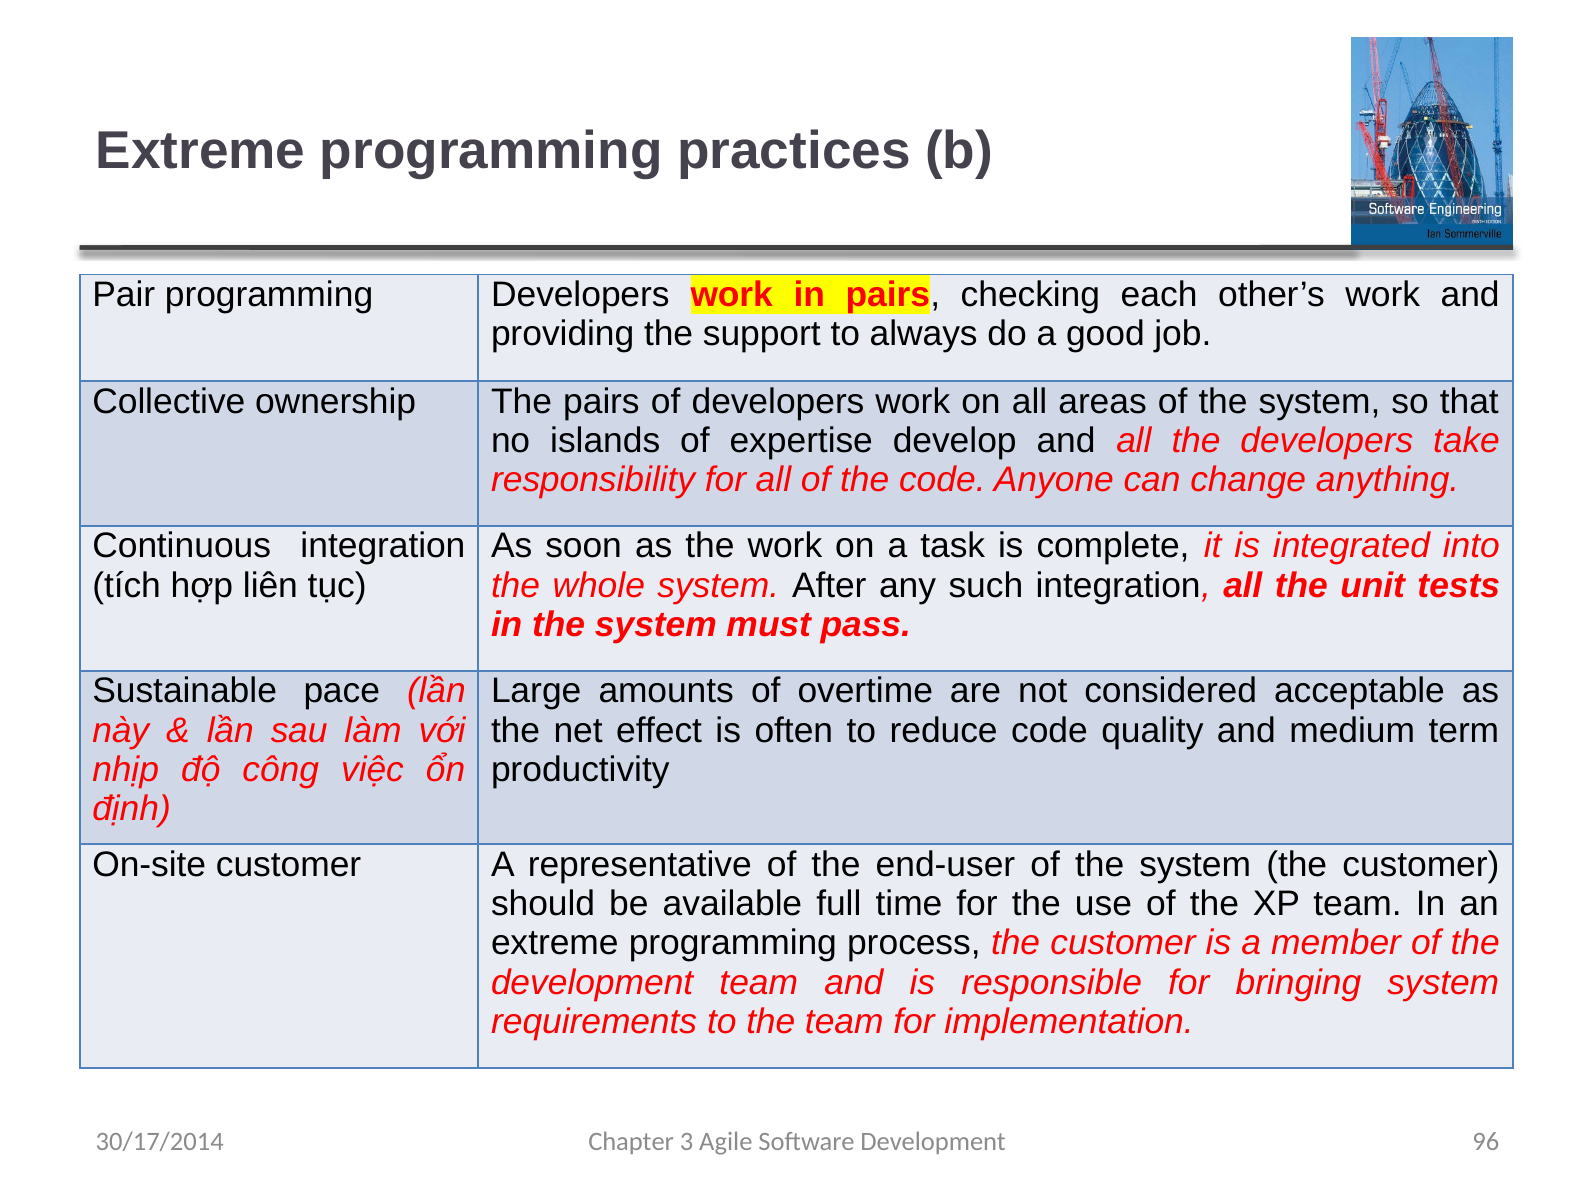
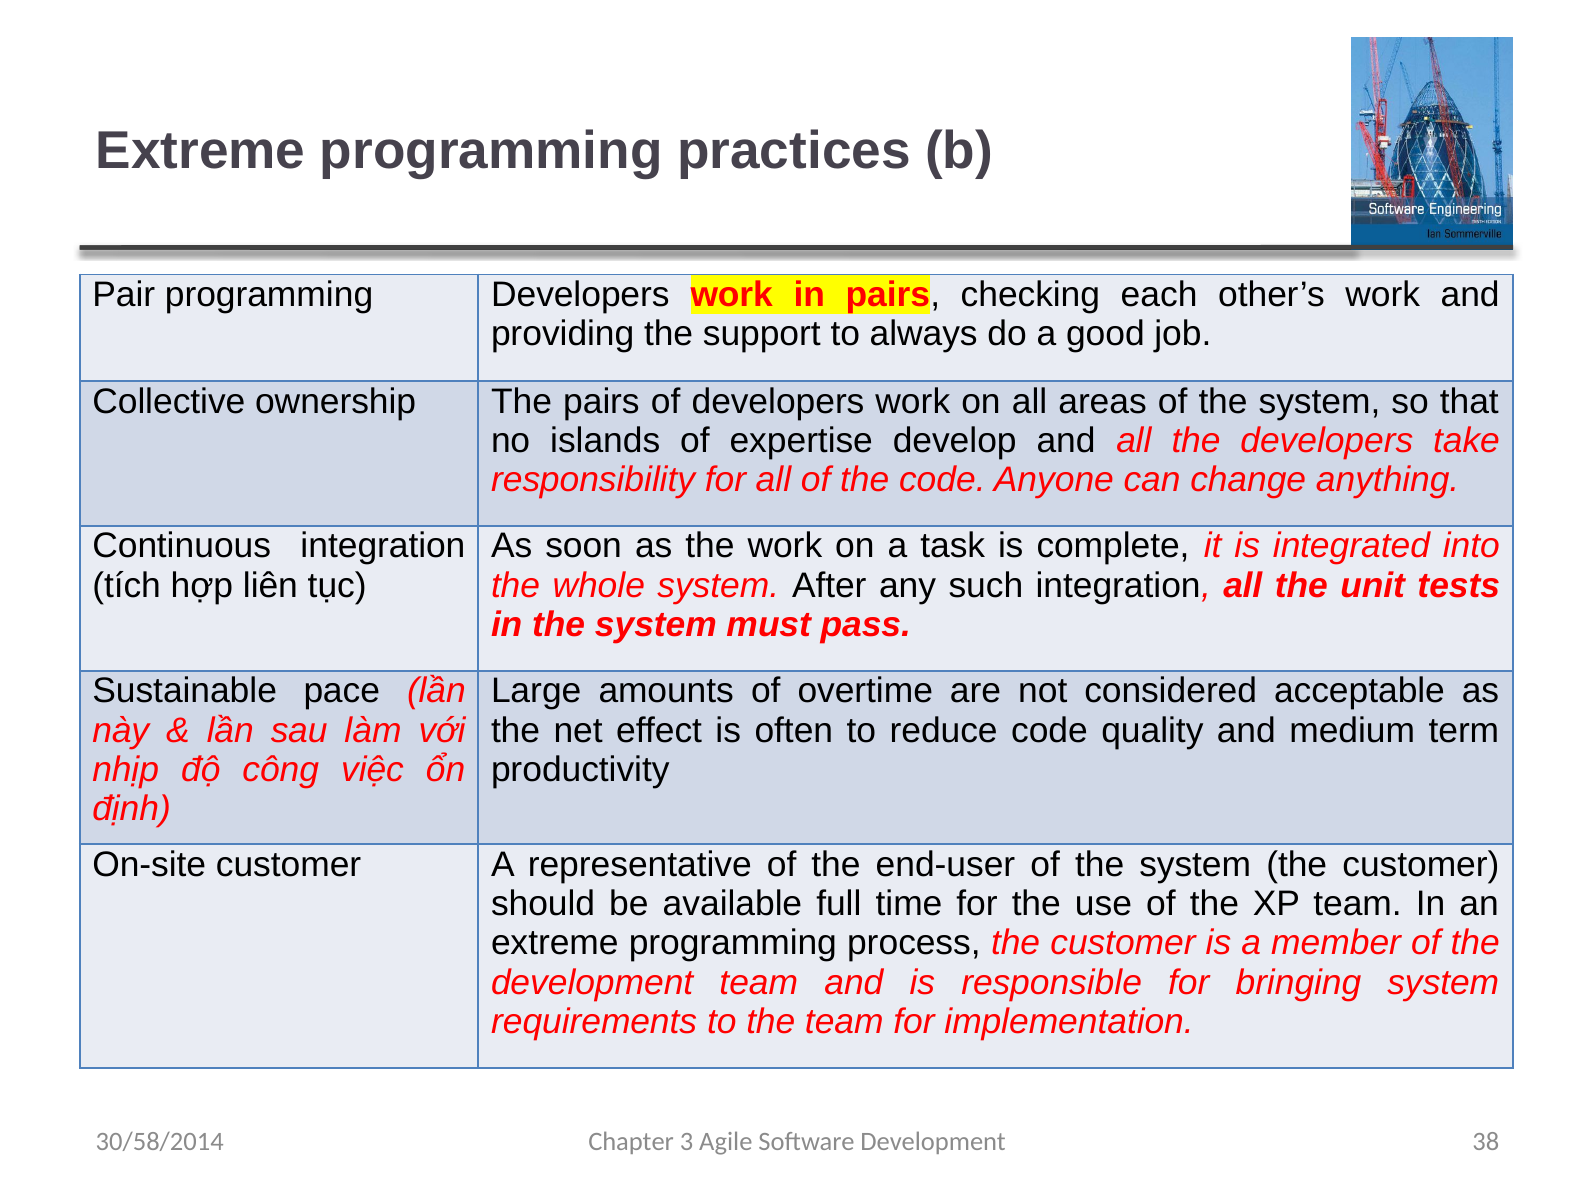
30/17/2014: 30/17/2014 -> 30/58/2014 (160, 1142)
96: 96 -> 38 (1486, 1142)
